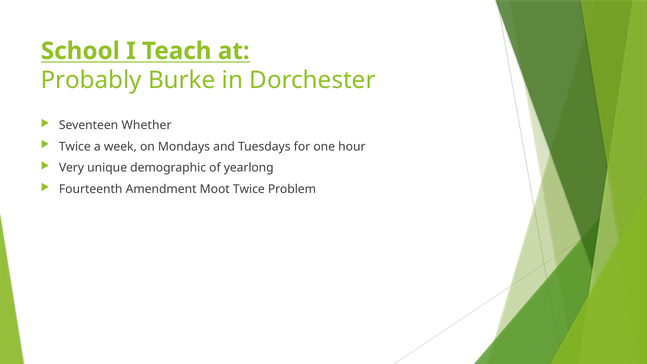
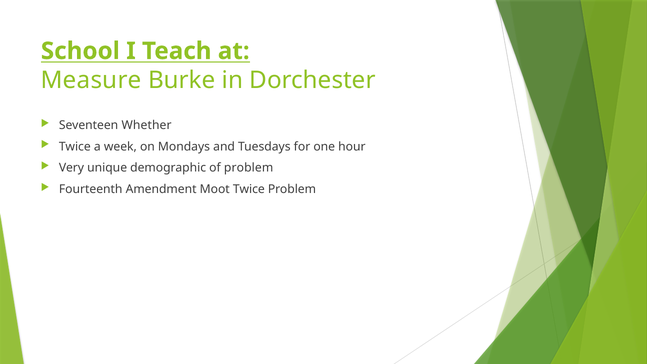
Probably: Probably -> Measure (91, 80)
of yearlong: yearlong -> problem (249, 168)
